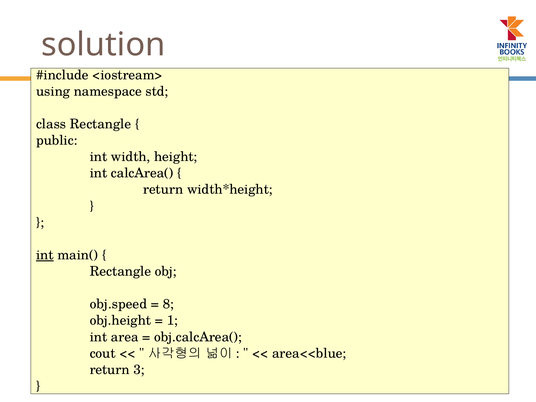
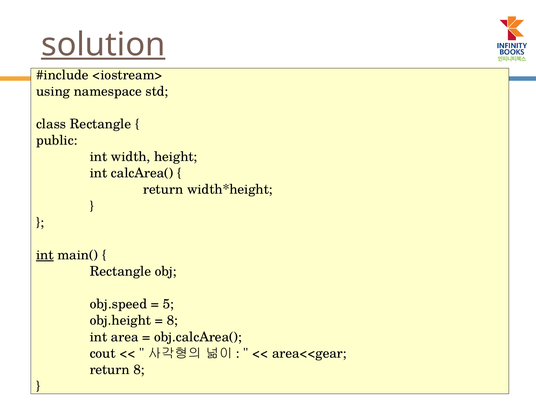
solution underline: none -> present (103, 45)
8: 8 -> 5 (168, 304)
1: 1 -> 8 (172, 321)
area<<blue: area<<blue -> area<<gear (309, 353)
return 3: 3 -> 8 (139, 370)
